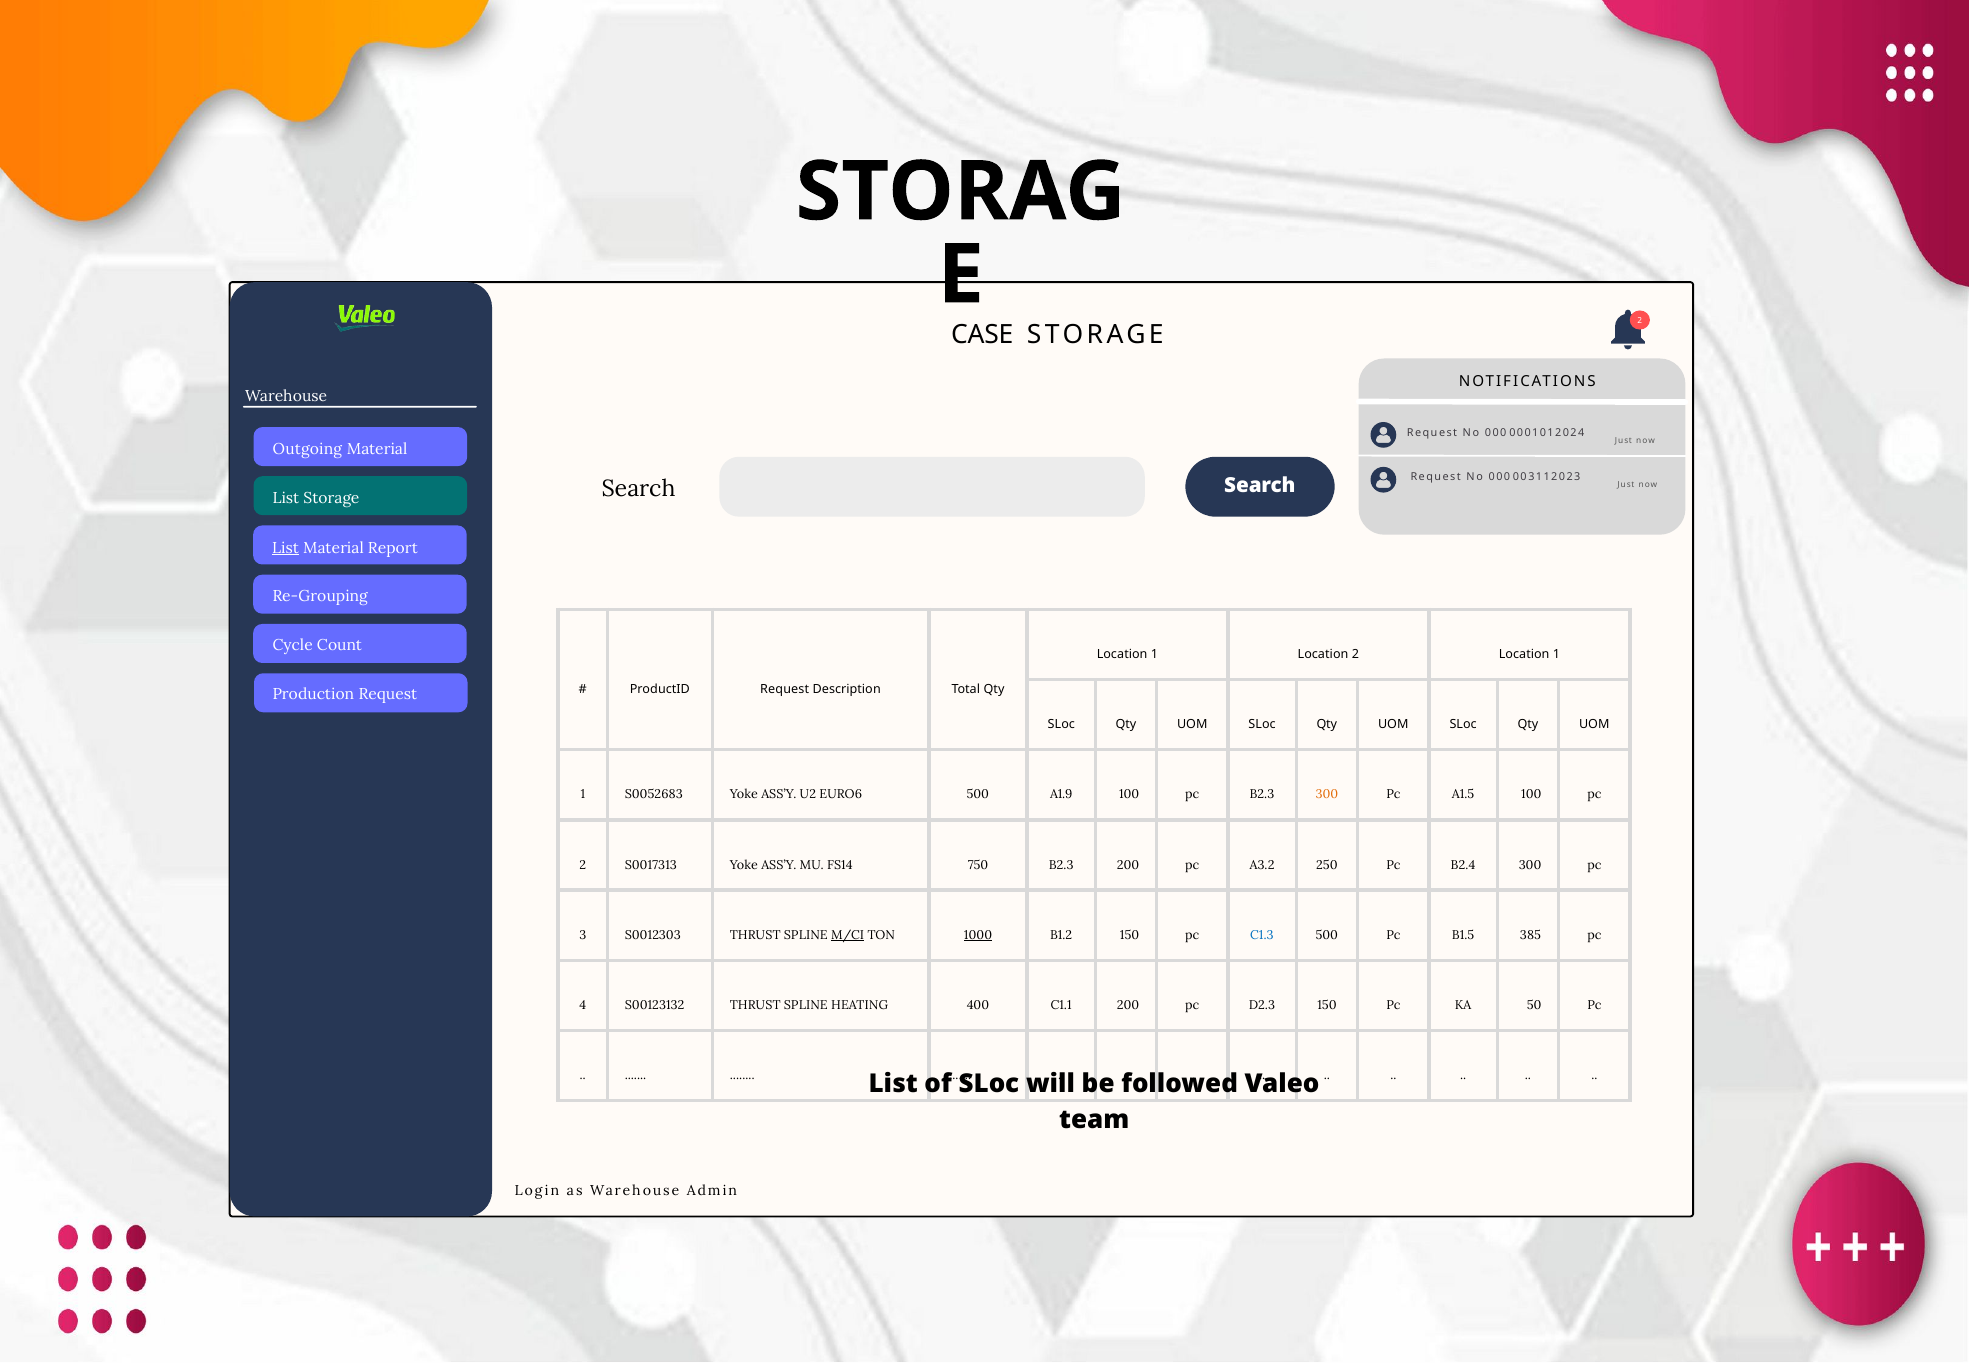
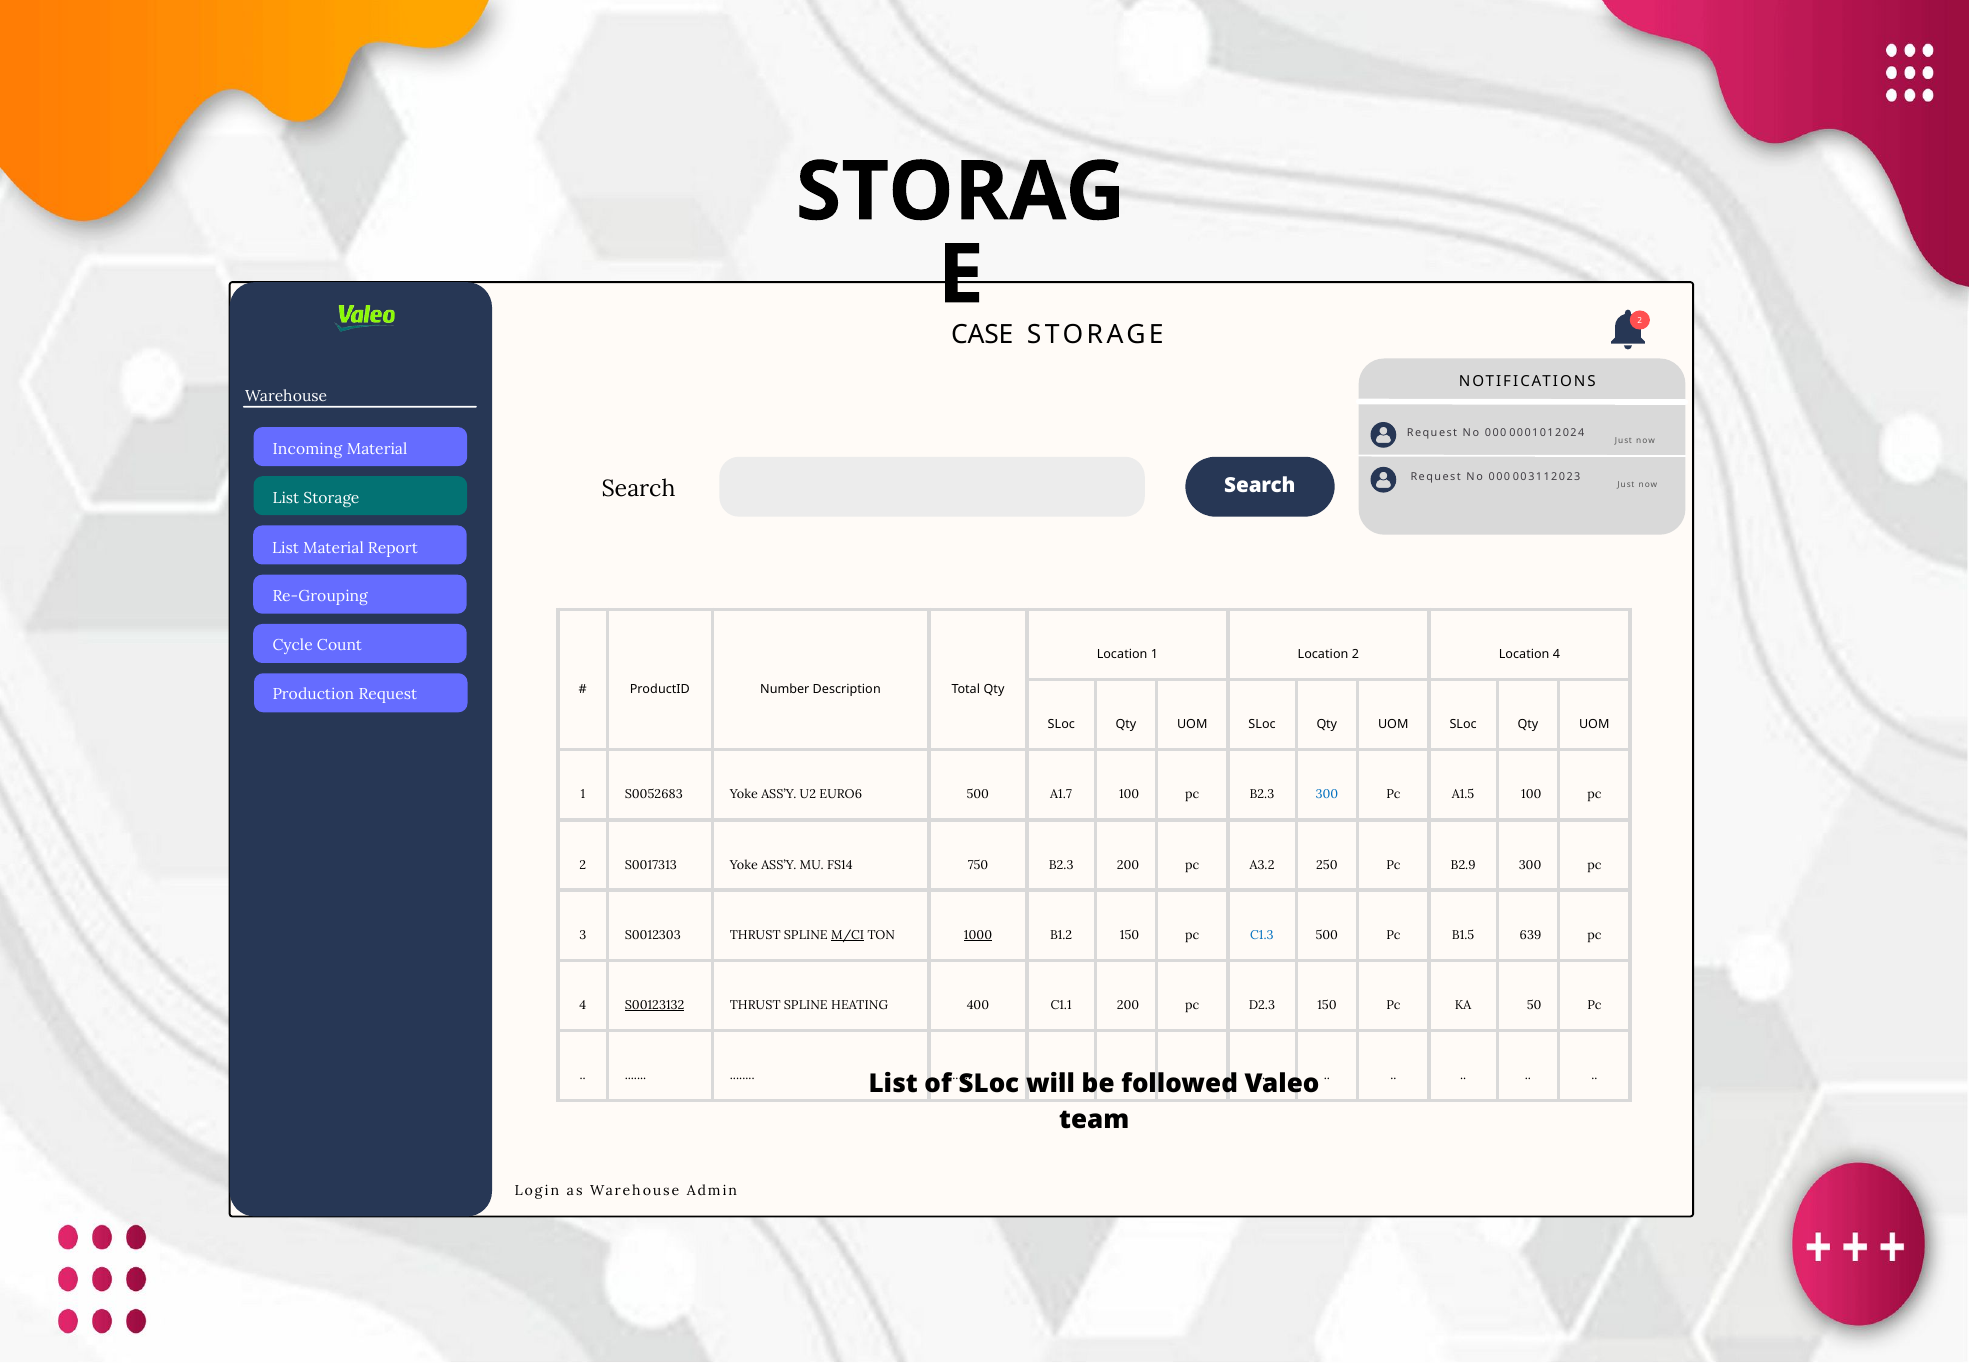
Outgoing: Outgoing -> Incoming (307, 450)
List underline: present -> none (285, 548)
2 Location 1: 1 -> 4 (1556, 654)
ProductID Request: Request -> Number (785, 690)
A1.9: A1.9 -> A1.7 (1061, 795)
300 colour: orange -> blue (1327, 795)
B2.4: B2.4 -> B2.9 (1463, 865)
385: 385 -> 639 (1531, 935)
S00123132 underline: none -> present (655, 1005)
